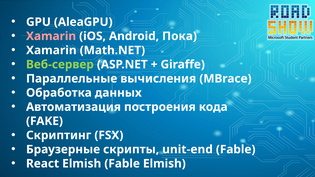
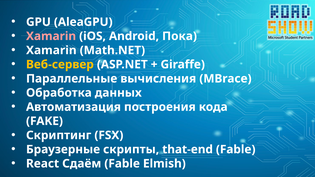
Веб-сервер colour: light green -> yellow (60, 65)
unit-end: unit-end -> that-end (188, 150)
React Elmish: Elmish -> Сдаём (82, 164)
